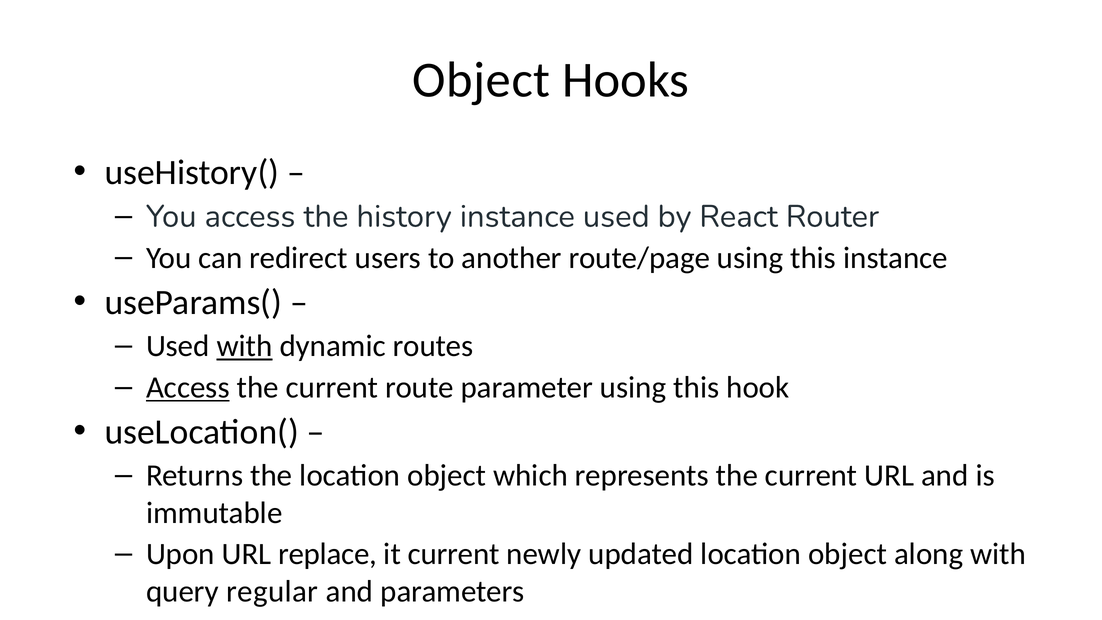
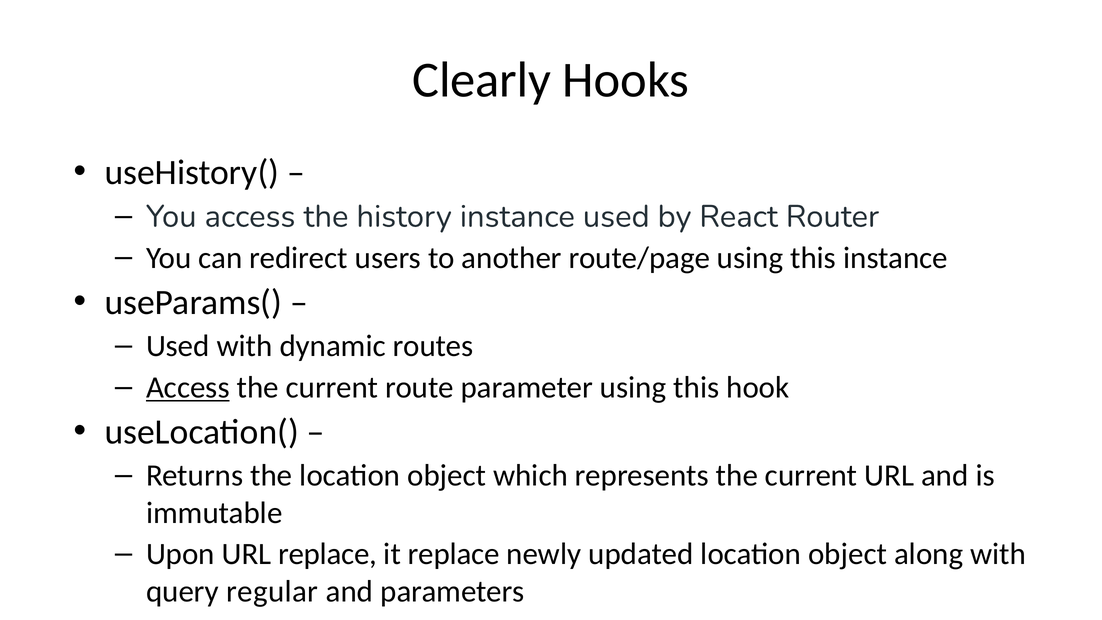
Object: Object -> Clearly (482, 80)
with underline: present -> none (245, 346)
it current: current -> replace (454, 554)
